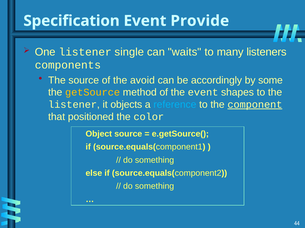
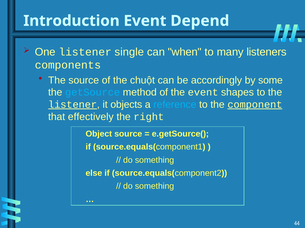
Specification: Specification -> Introduction (72, 21)
Provide: Provide -> Depend (200, 21)
waits: waits -> when (185, 52)
avoid: avoid -> chuột (142, 81)
getSource colour: yellow -> light blue (93, 93)
listener underline: none -> present (73, 105)
positioned: positioned -> effectively (91, 117)
color: color -> right (149, 117)
